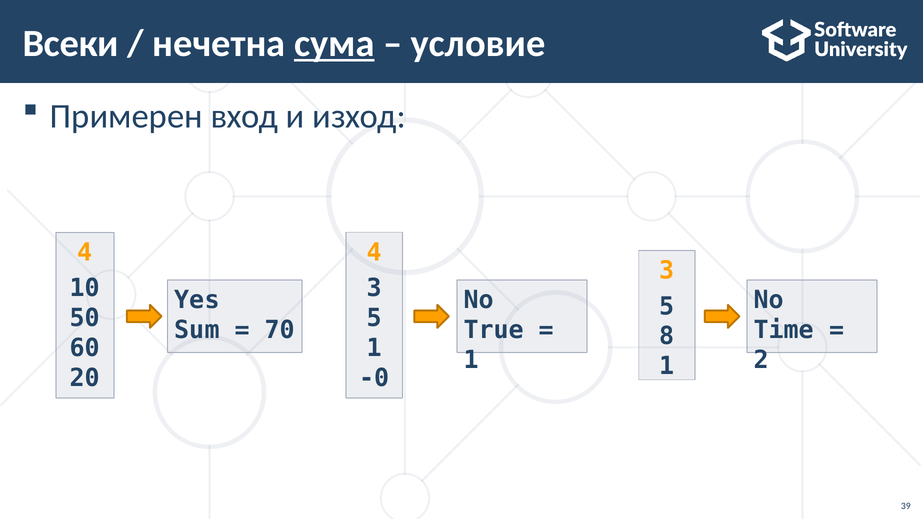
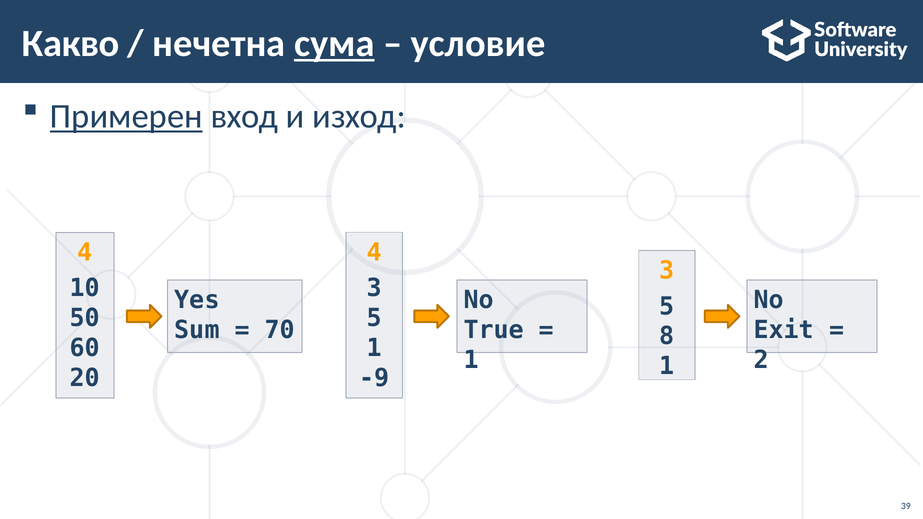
Всеки: Всеки -> Какво (71, 44)
Примерен underline: none -> present (126, 116)
Time: Time -> Exit (784, 330)
-0: -0 -> -9 (374, 378)
